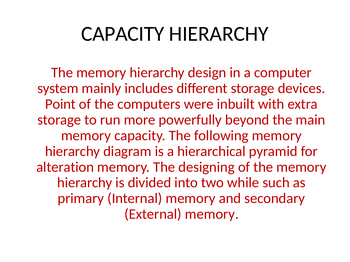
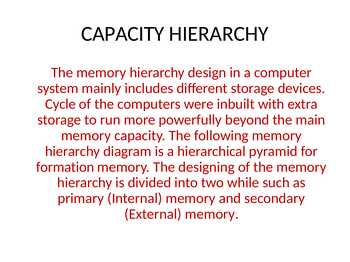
Point: Point -> Cycle (60, 104)
alteration: alteration -> formation (65, 167)
